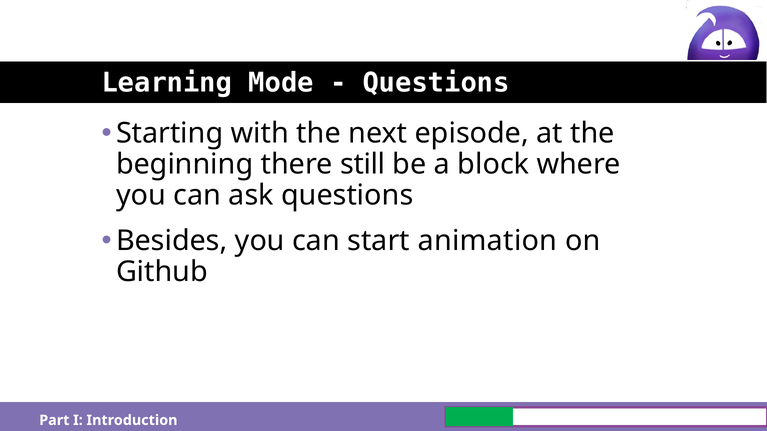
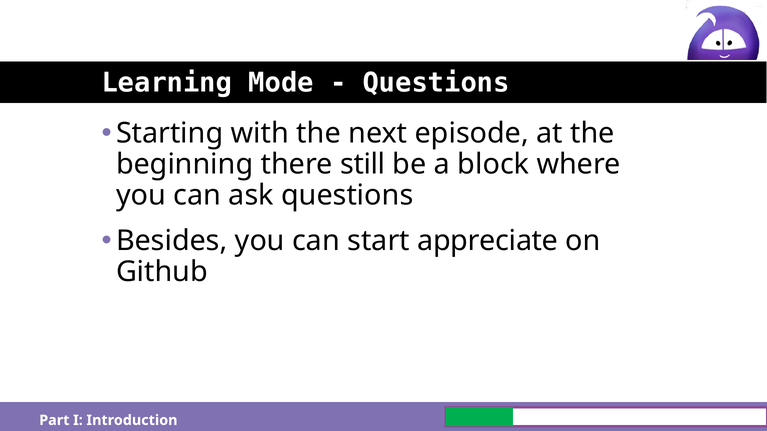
animation: animation -> appreciate (488, 241)
